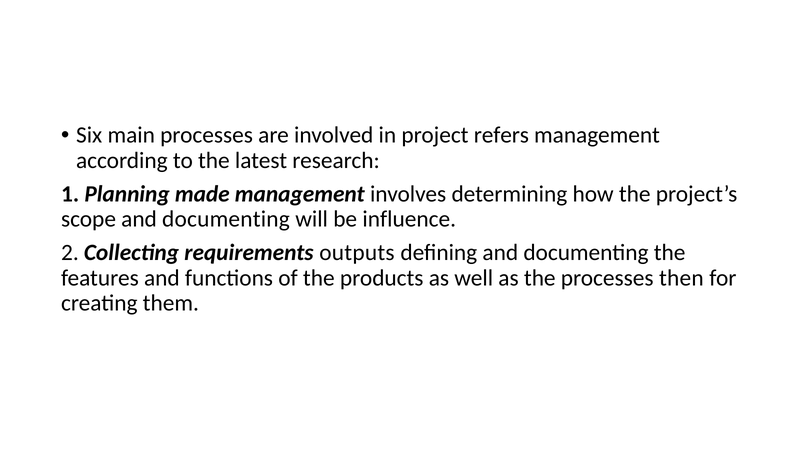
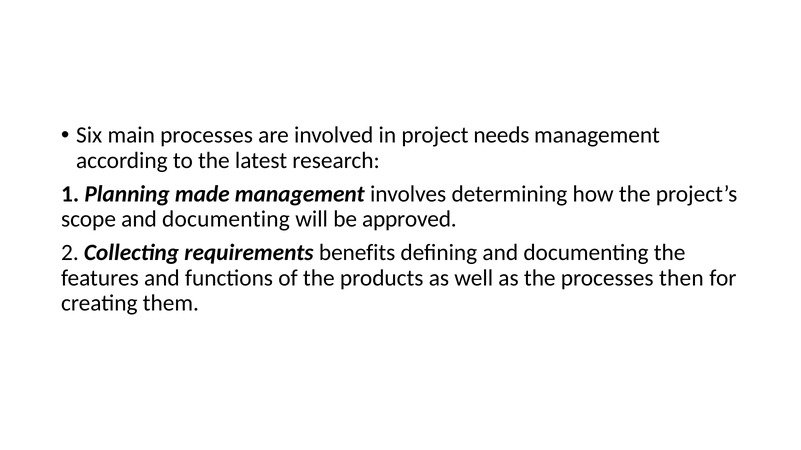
refers: refers -> needs (501, 135)
influence: influence -> approved (409, 219)
outputs: outputs -> benefits (357, 253)
